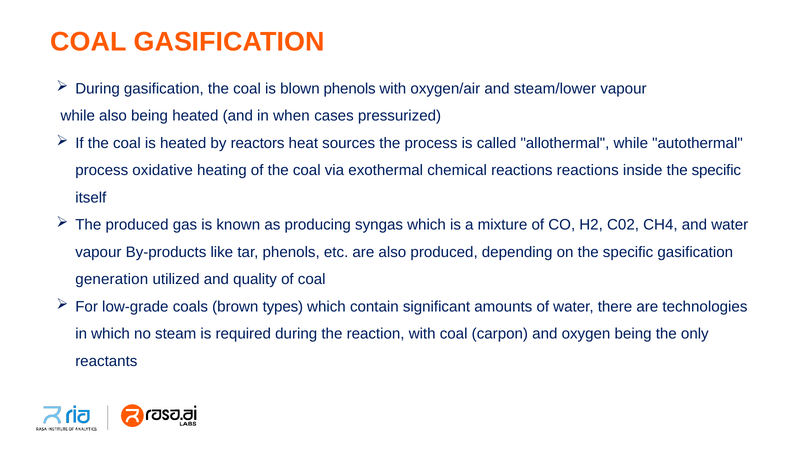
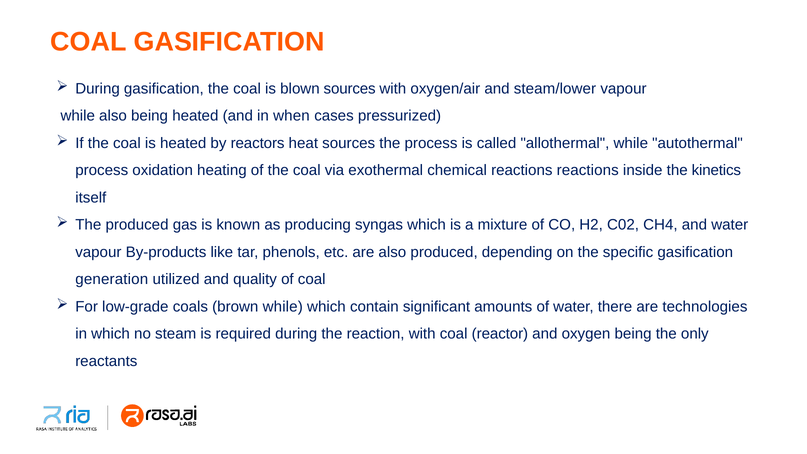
blown phenols: phenols -> sources (350, 89)
oxidative: oxidative -> oxidation (163, 170)
inside the specific: specific -> kinetics (716, 170)
brown types: types -> while (283, 307)
carpon: carpon -> reactor (500, 334)
